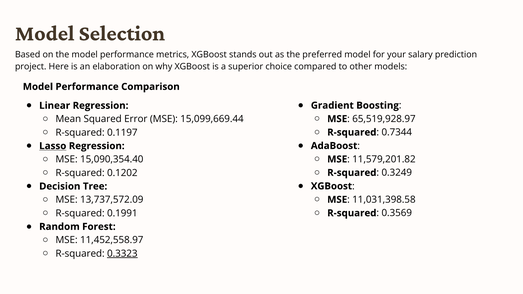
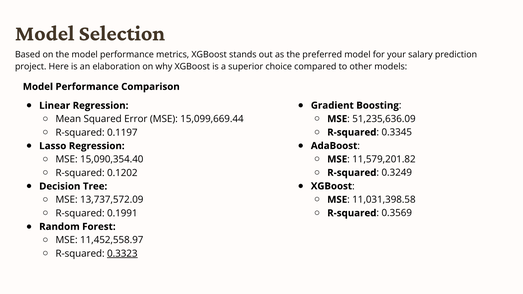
65,519,928.97: 65,519,928.97 -> 51,235,636.09 (384, 119)
0.7344: 0.7344 -> 0.3345 (397, 132)
Lasso underline: present -> none (53, 146)
